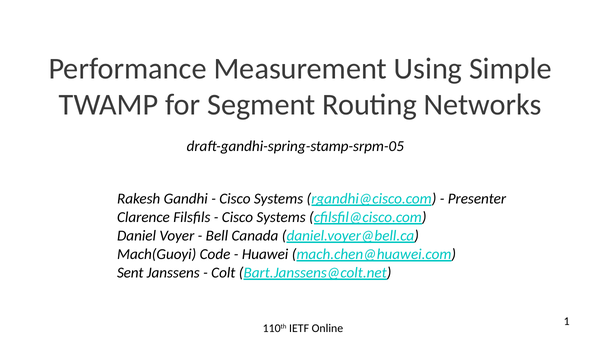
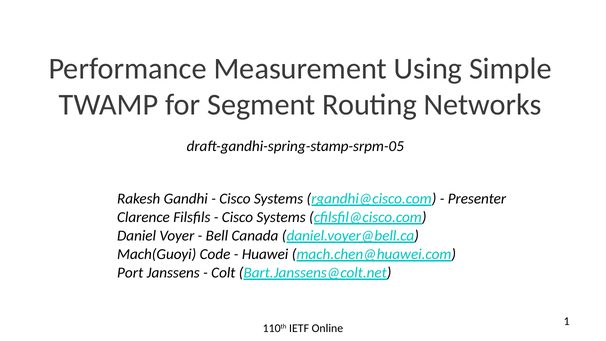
Sent: Sent -> Port (130, 273)
